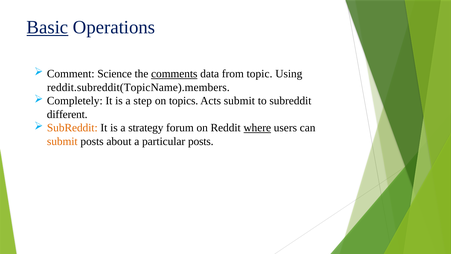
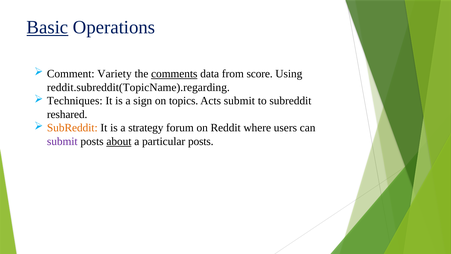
Science: Science -> Variety (115, 74)
topic: topic -> score (260, 74)
reddit.subreddit(TopicName).members: reddit.subreddit(TopicName).members -> reddit.subreddit(TopicName).regarding (138, 87)
Completely: Completely -> Techniques (75, 101)
step: step -> sign (143, 101)
different: different -> reshared (67, 114)
where underline: present -> none (257, 128)
submit colour: orange -> purple (62, 141)
about underline: none -> present (119, 141)
